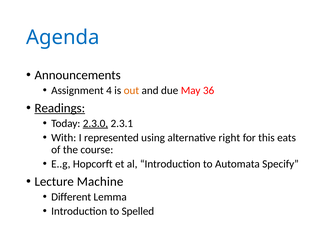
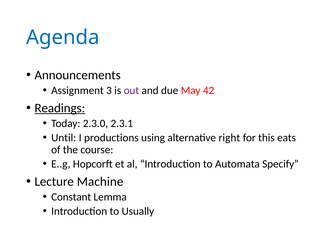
4: 4 -> 3 (109, 90)
out colour: orange -> purple (131, 90)
36: 36 -> 42 (209, 90)
2.3.0 underline: present -> none (95, 123)
With: With -> Until (64, 138)
represented: represented -> productions (111, 138)
Different: Different -> Constant (71, 197)
Spelled: Spelled -> Usually (138, 211)
